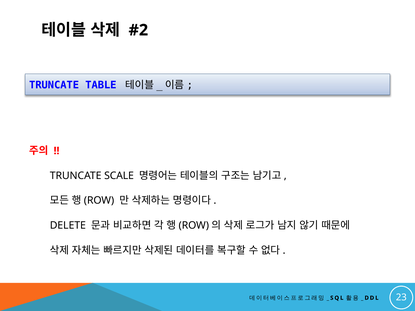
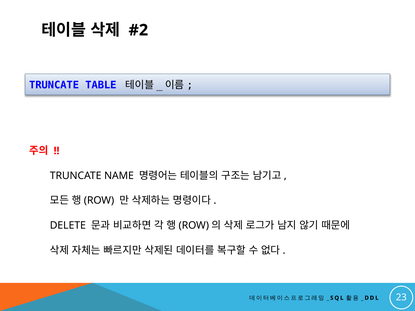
SCALE: SCALE -> NAME (119, 176)
